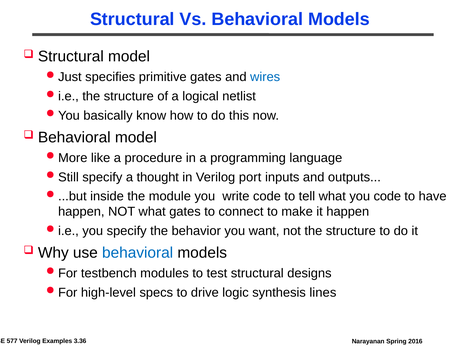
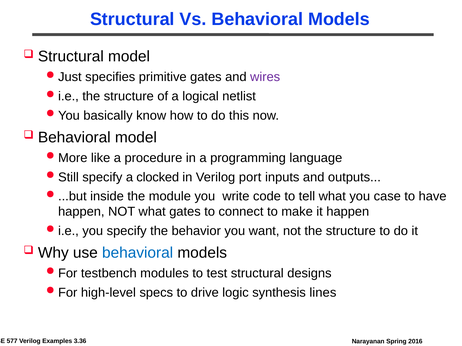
wires colour: blue -> purple (265, 77)
thought: thought -> clocked (158, 177)
you code: code -> case (387, 197)
